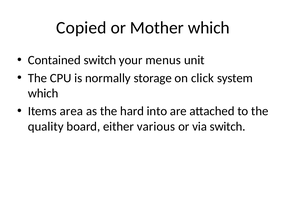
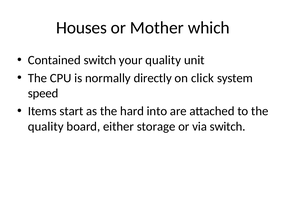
Copied: Copied -> Houses (82, 28)
your menus: menus -> quality (163, 60)
storage: storage -> directly (153, 78)
which: which -> speed (43, 93)
area: area -> start (71, 111)
various: various -> storage (156, 126)
